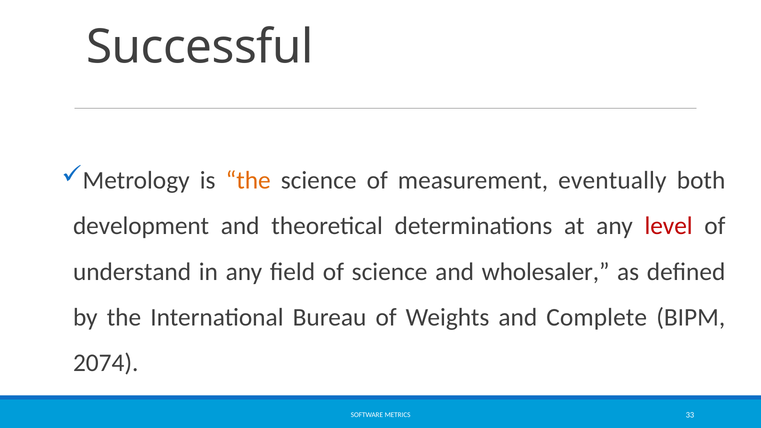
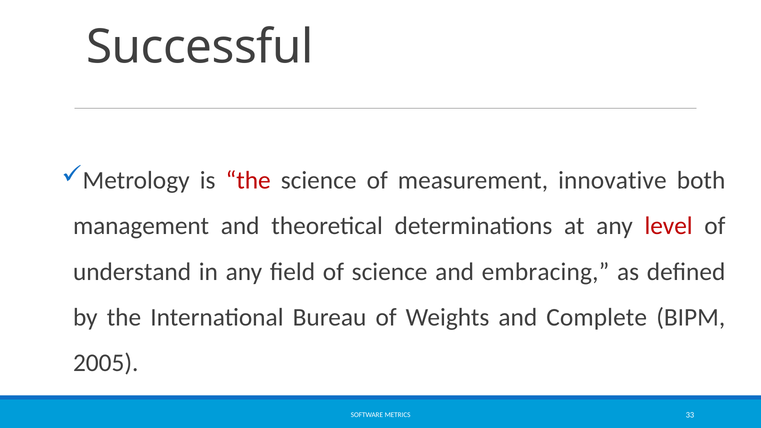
the colour: orange -> red (248, 180)
eventually: eventually -> innovative (612, 180)
development: development -> management (141, 226)
wholesaler: wholesaler -> embracing (545, 272)
2074: 2074 -> 2005 (106, 363)
